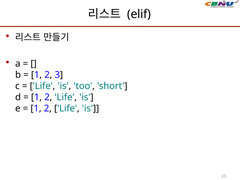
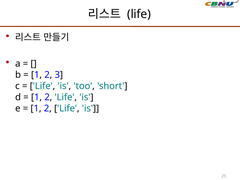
elif: elif -> life (139, 14)
